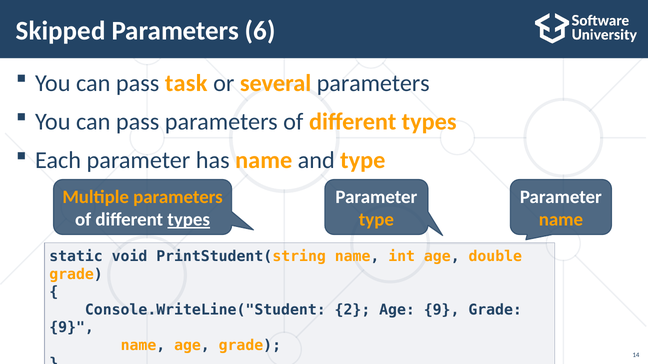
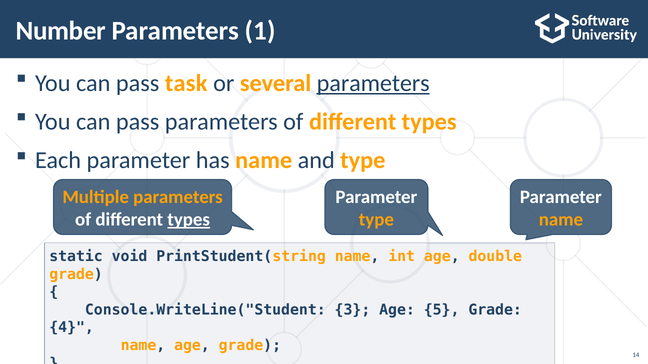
Skipped: Skipped -> Number (61, 31)
6: 6 -> 1 (260, 31)
parameters underline: none -> present (373, 83)
2: 2 -> 3 (352, 310)
Age 9: 9 -> 5 (442, 310)
9: 9 -> 4 (72, 328)
